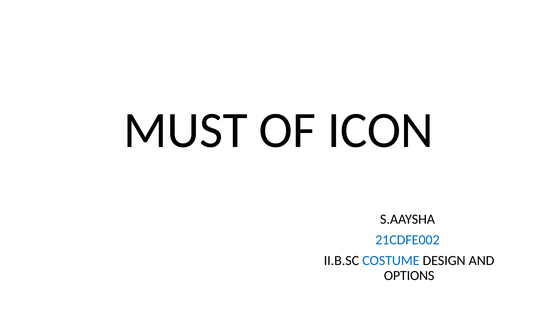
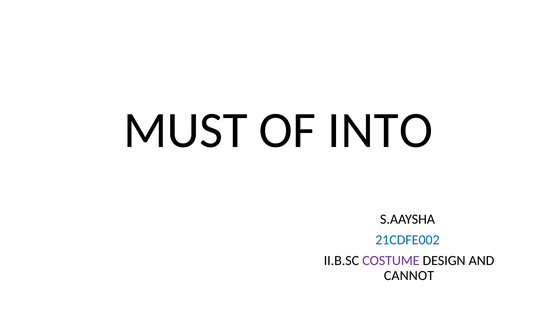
ICON: ICON -> INTO (380, 130)
COSTUME colour: blue -> purple (391, 261)
OPTIONS: OPTIONS -> CANNOT (409, 276)
